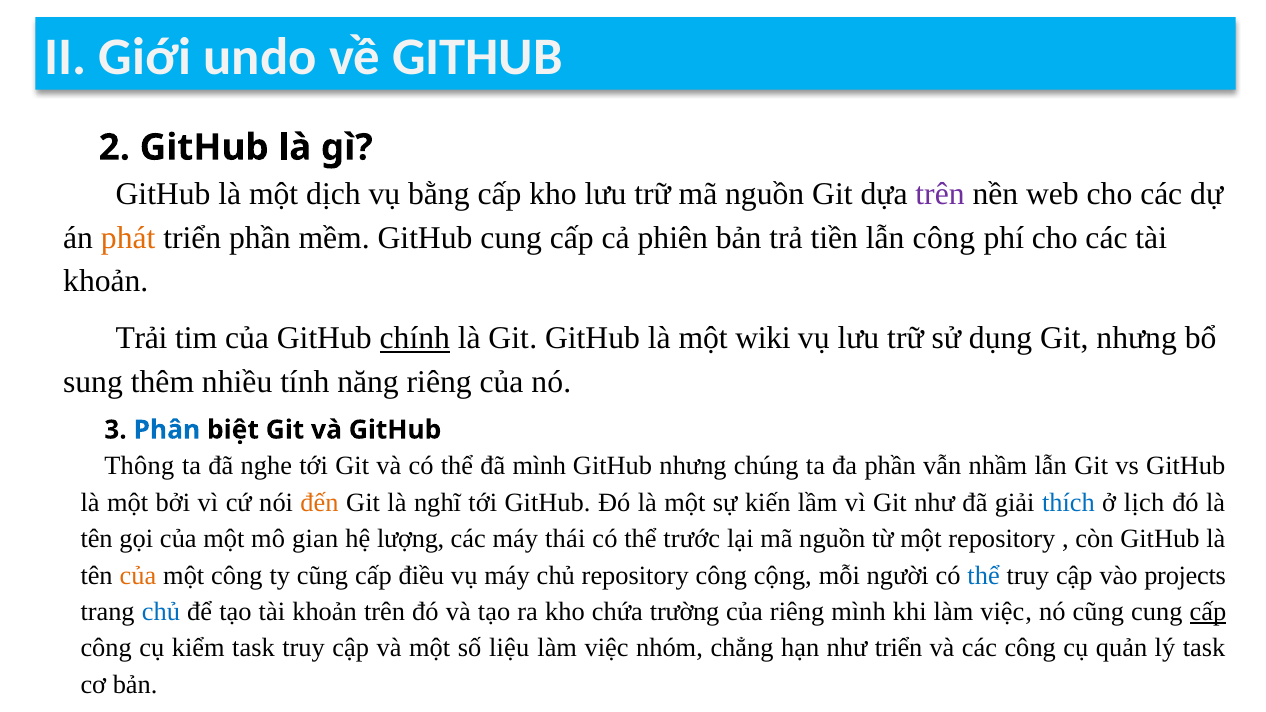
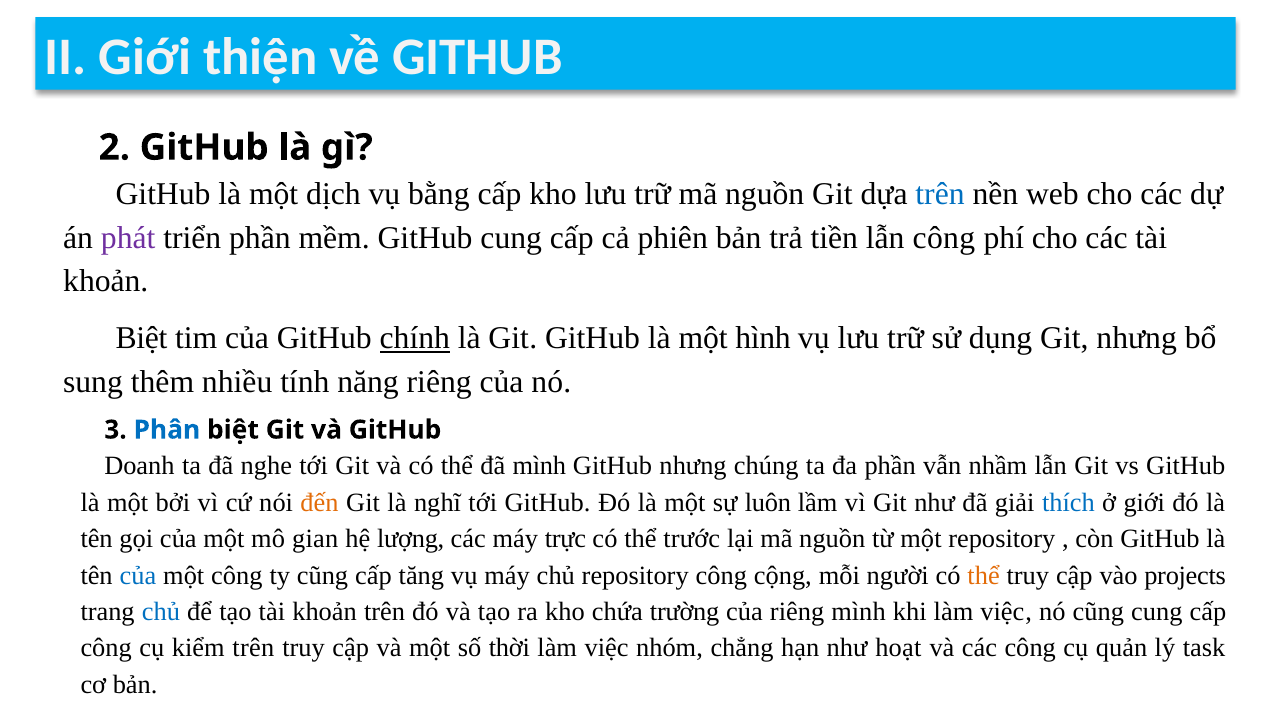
undo: undo -> thiện (260, 57)
trên colour: purple -> blue (940, 194)
phát colour: orange -> purple (128, 238)
Trải: Trải -> Biệt (142, 338)
wiki: wiki -> hình (763, 338)
Thông: Thông -> Doanh (139, 466)
kiến: kiến -> luôn (768, 503)
ở lịch: lịch -> giới (1144, 503)
thái: thái -> trực (565, 539)
của colour: orange -> blue (138, 576)
điều: điều -> tăng (421, 576)
thể colour: blue -> orange (984, 576)
cấp underline: present -> none (1208, 612)
kiểm task: task -> trên (253, 648)
liệu: liệu -> thời (509, 648)
như triển: triển -> hoạt (898, 648)
